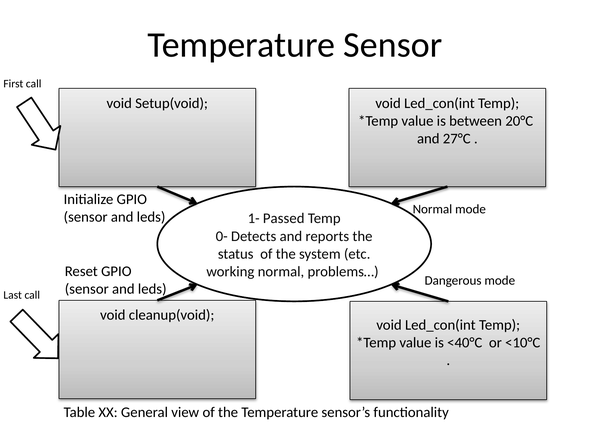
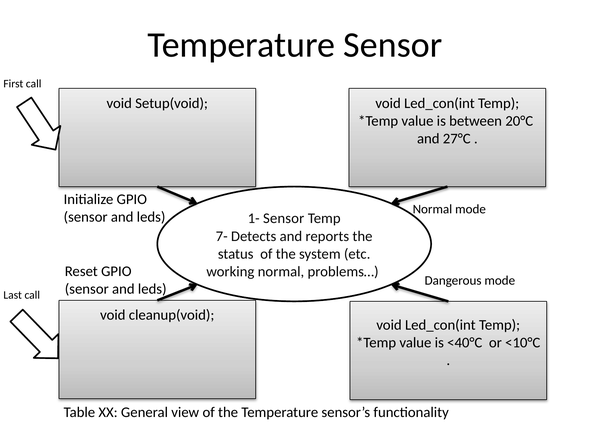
1- Passed: Passed -> Sensor (284, 219)
0-: 0- -> 7- (222, 236)
